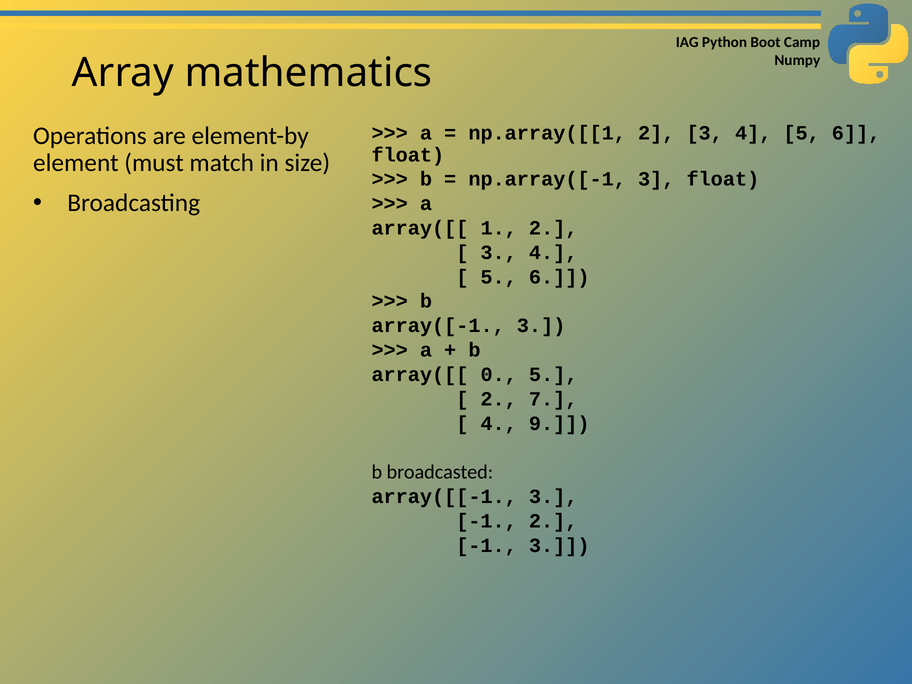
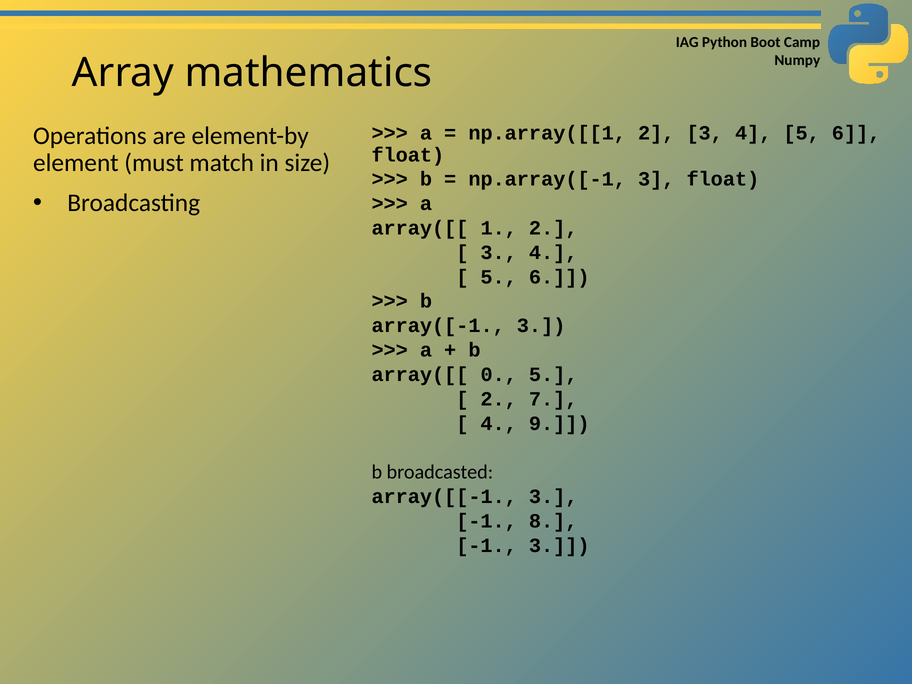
-1 2: 2 -> 8 (553, 521)
